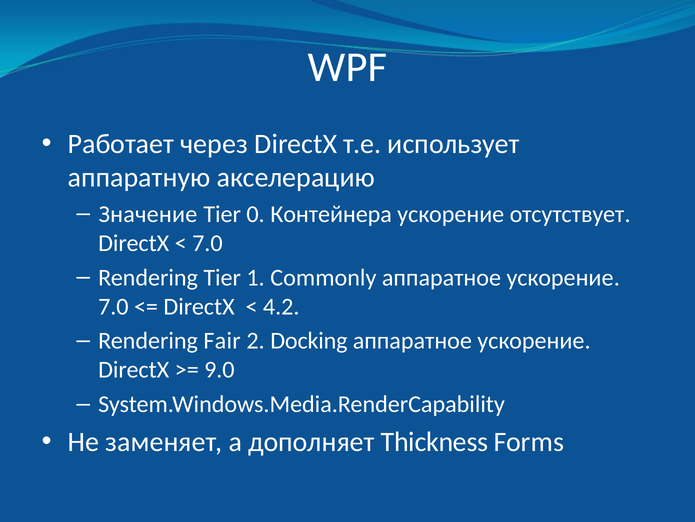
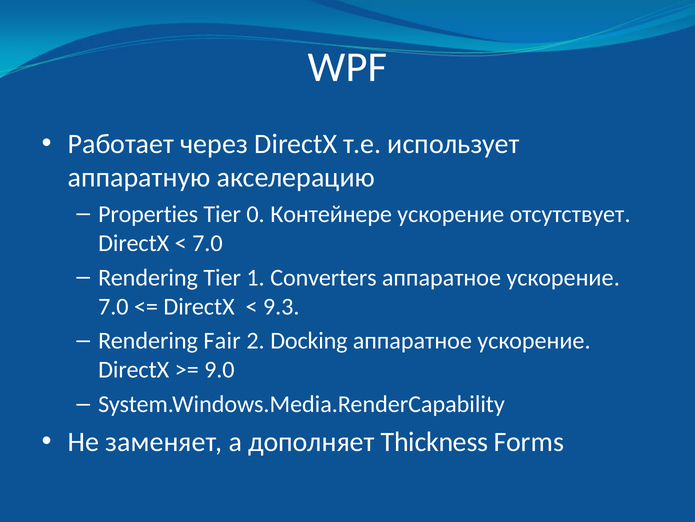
Значение: Значение -> Properties (148, 214)
Контейнера: Контейнера -> Контейнере (331, 214)
Commonly: Commonly -> Converters (323, 277)
4.2: 4.2 -> 9.3 (281, 306)
